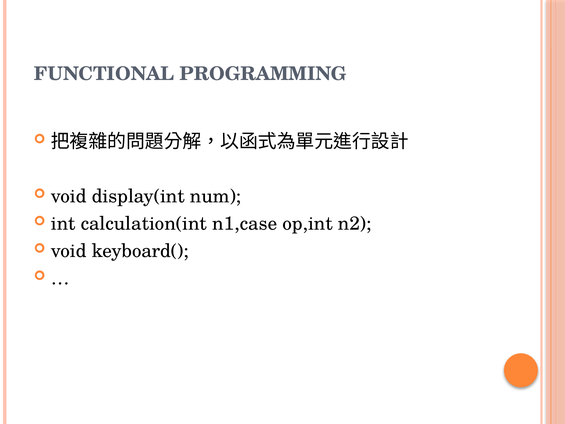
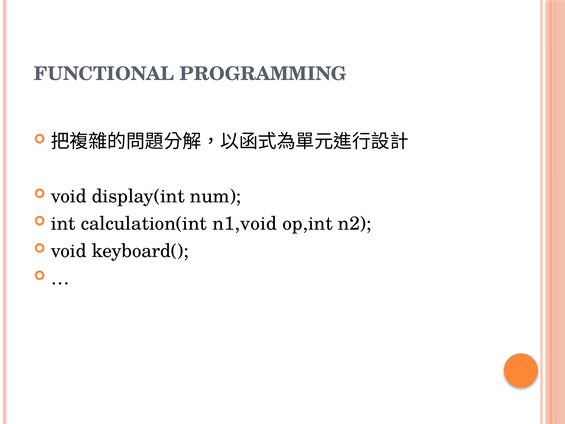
n1,case: n1,case -> n1,void (245, 224)
